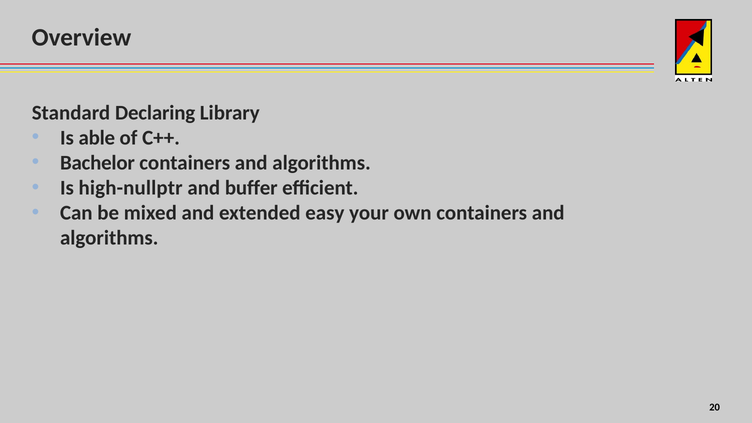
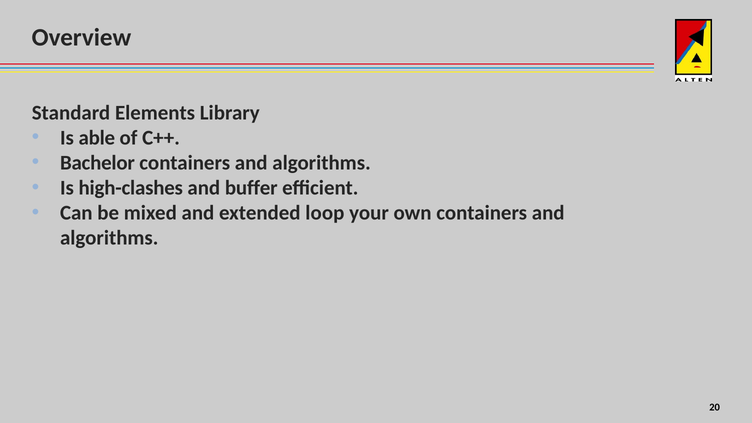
Declaring: Declaring -> Elements (155, 113)
high-nullptr: high-nullptr -> high-clashes (131, 188)
easy: easy -> loop (325, 213)
